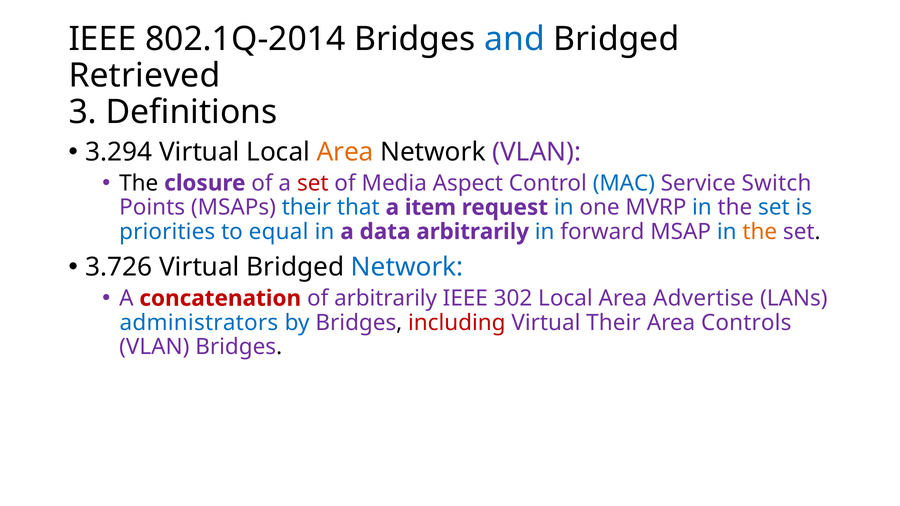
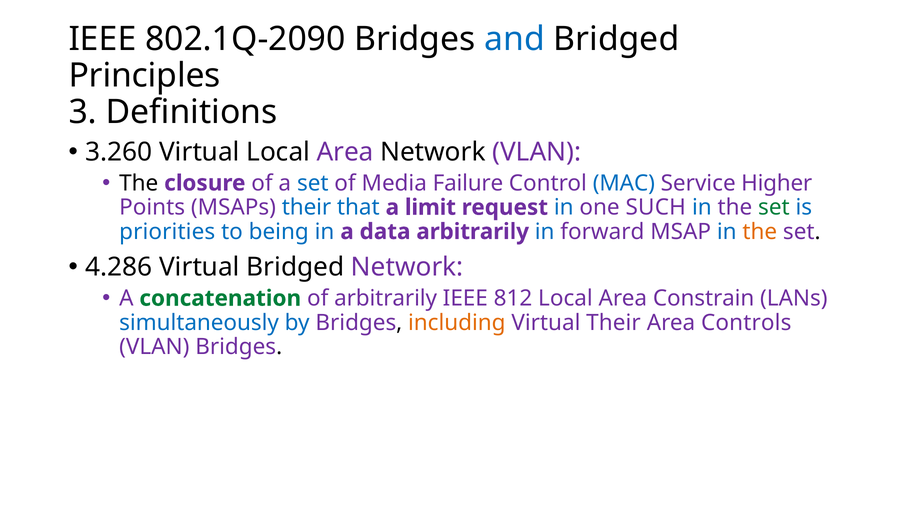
802.1Q-2014: 802.1Q-2014 -> 802.1Q-2090 (245, 39)
Retrieved: Retrieved -> Principles (145, 76)
3.294: 3.294 -> 3.260 (119, 152)
Area colour: orange -> purple (345, 152)
set colour: red -> blue (313, 183)
Aspect: Aspect -> Failure (468, 183)
Switch: Switch -> Higher (777, 183)
item: item -> limit (430, 207)
MVRP: MVRP -> SUCH (656, 207)
set colour: blue -> green (774, 207)
equal: equal -> being (279, 232)
3.726: 3.726 -> 4.286 (119, 267)
Network colour: blue -> purple (407, 267)
concatenation colour: red -> green (220, 298)
302: 302 -> 812 (513, 298)
Advertise: Advertise -> Constrain (704, 298)
administrators: administrators -> simultaneously (199, 323)
including colour: red -> orange (457, 323)
